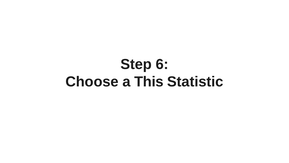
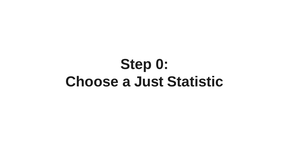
6: 6 -> 0 (162, 64)
This: This -> Just (149, 81)
